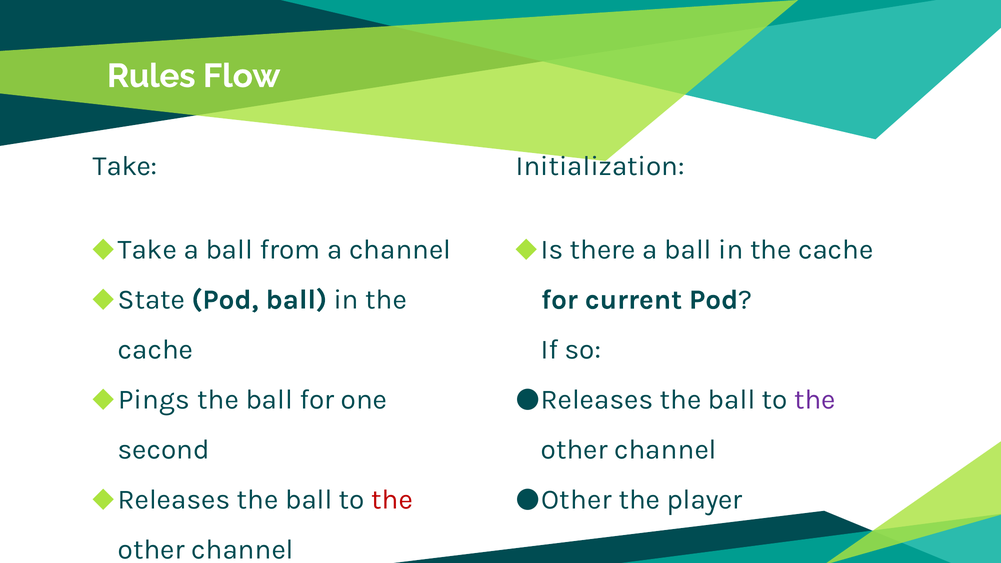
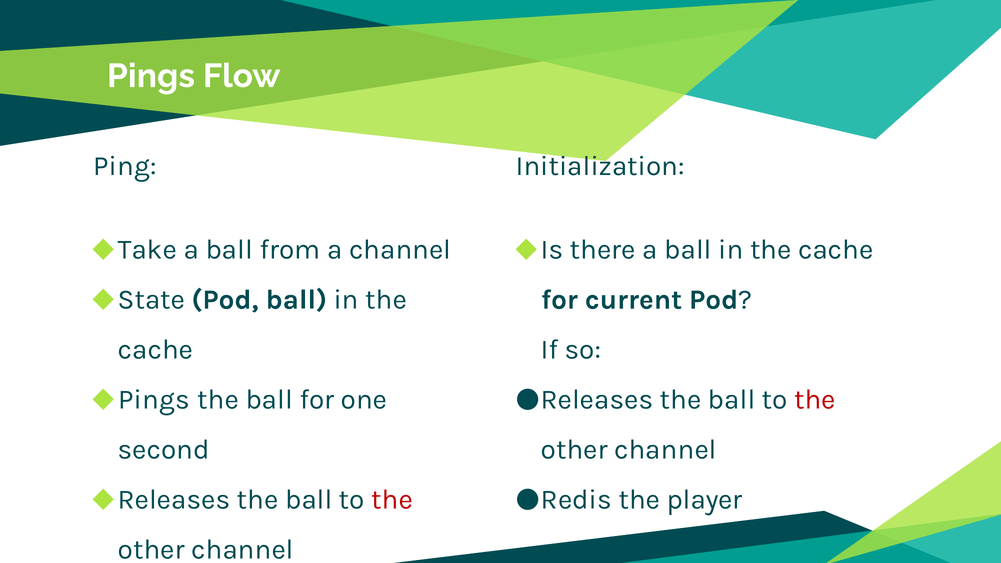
Rules: Rules -> Pings (151, 76)
Take: Take -> Ping (125, 166)
the colour: purple -> red (815, 400)
Other: Other -> Redis (576, 500)
